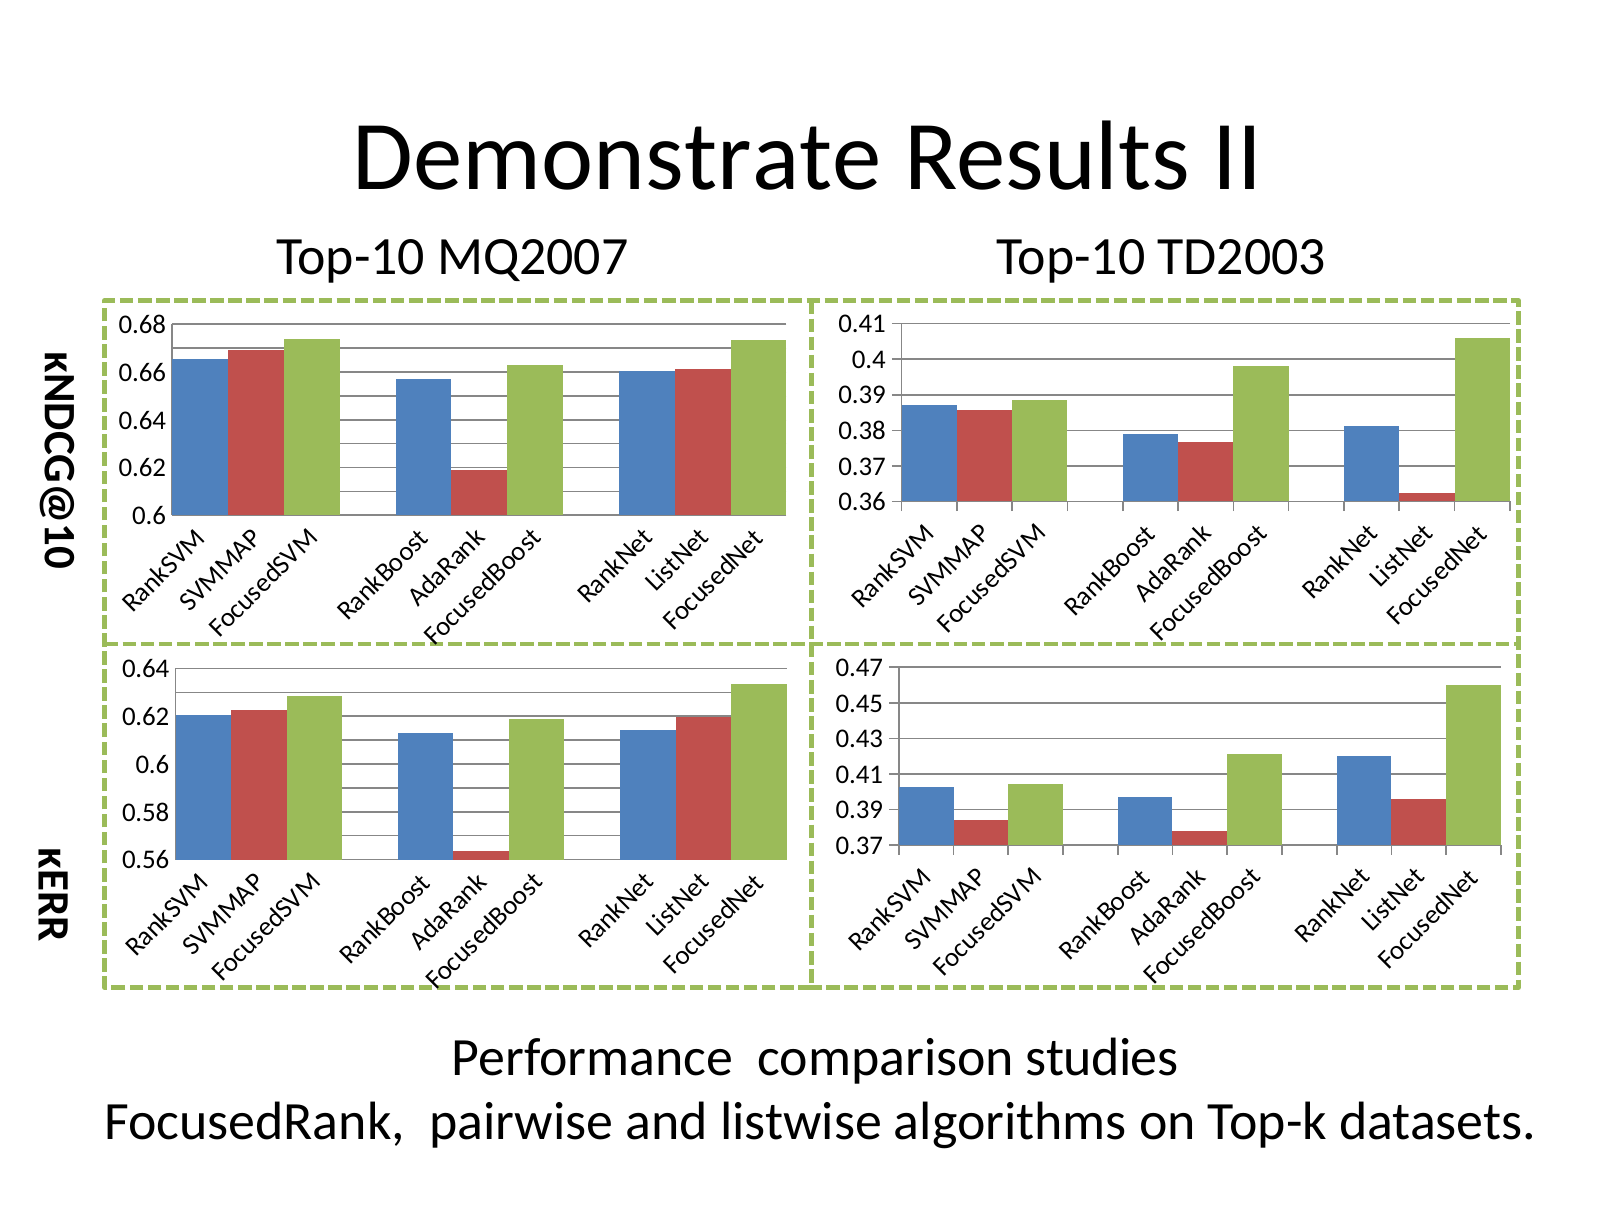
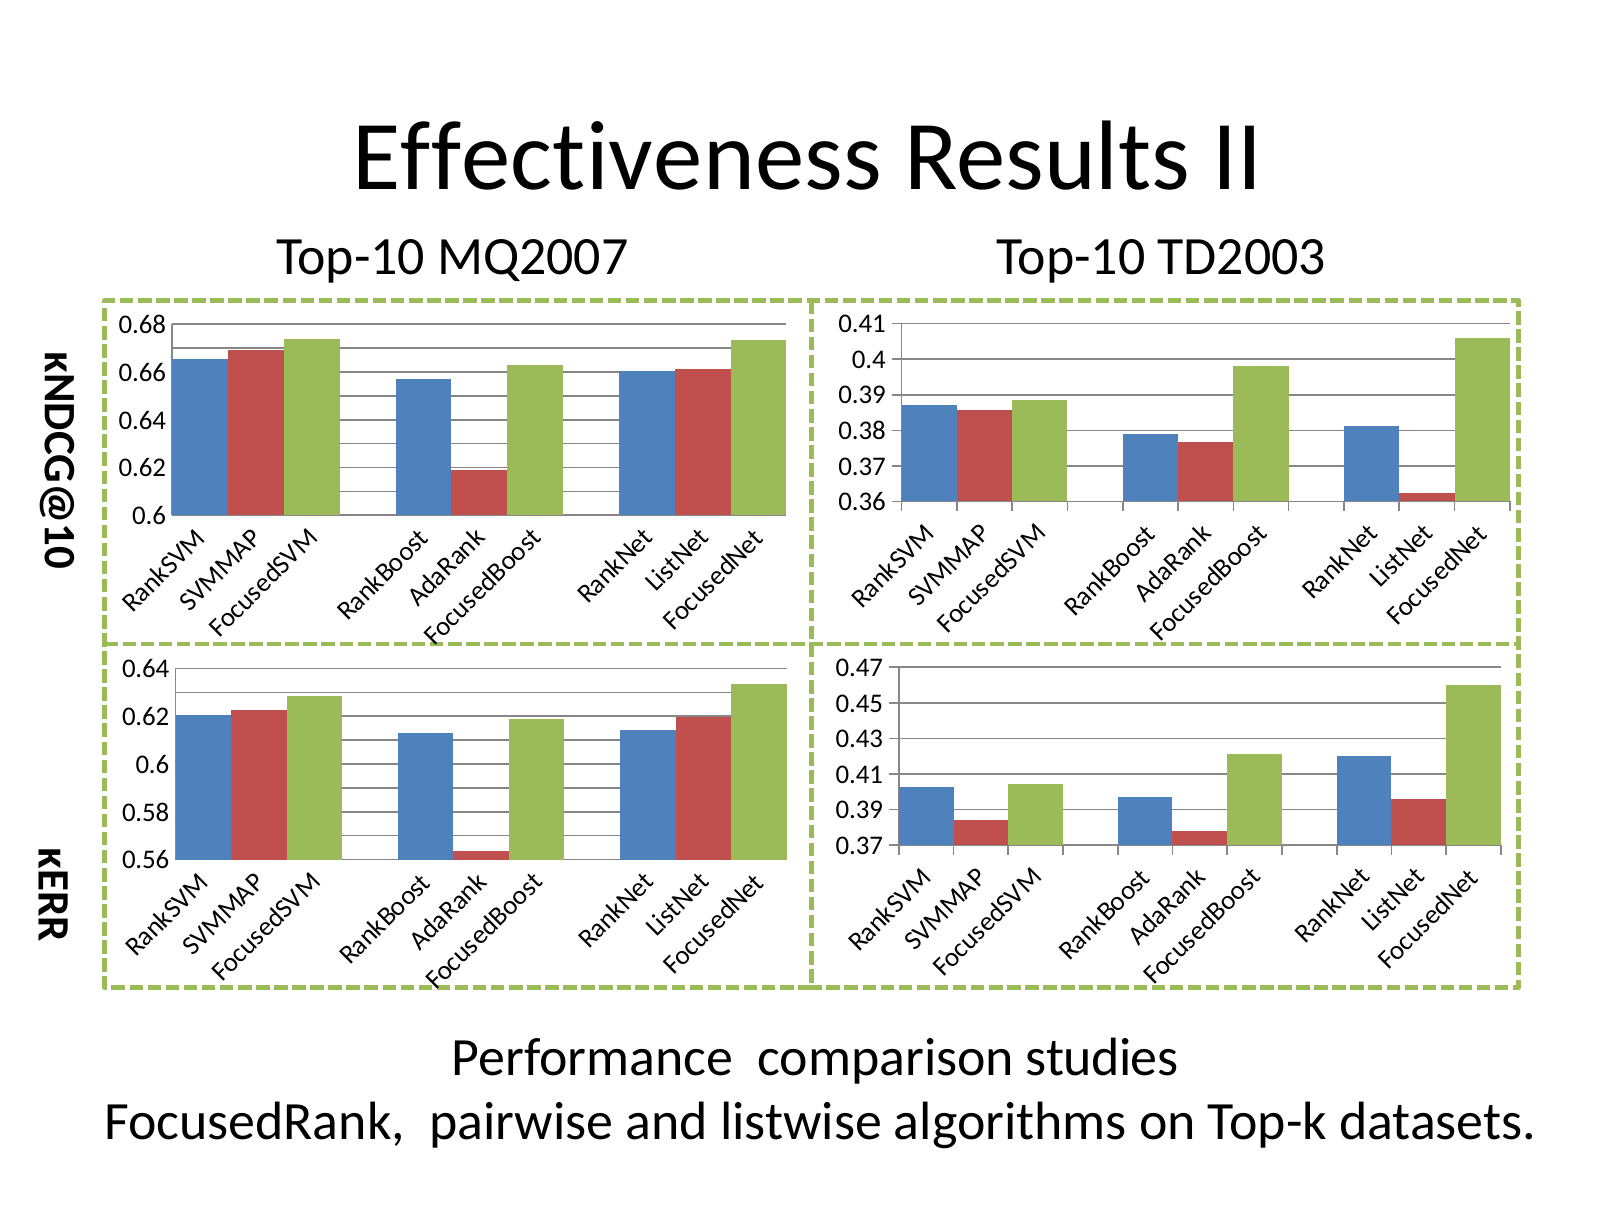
Demonstrate: Demonstrate -> Effectiveness (617, 156)
